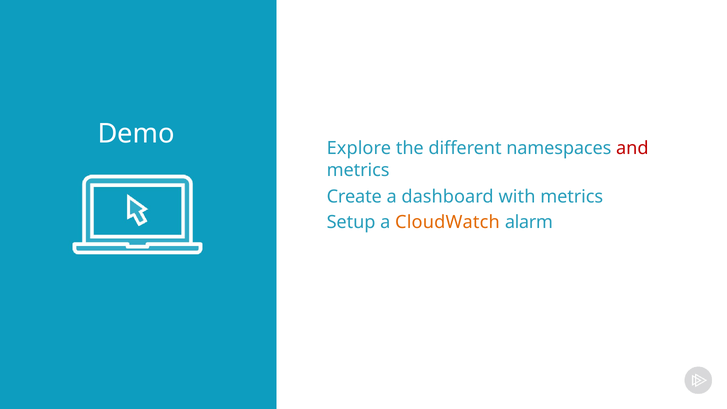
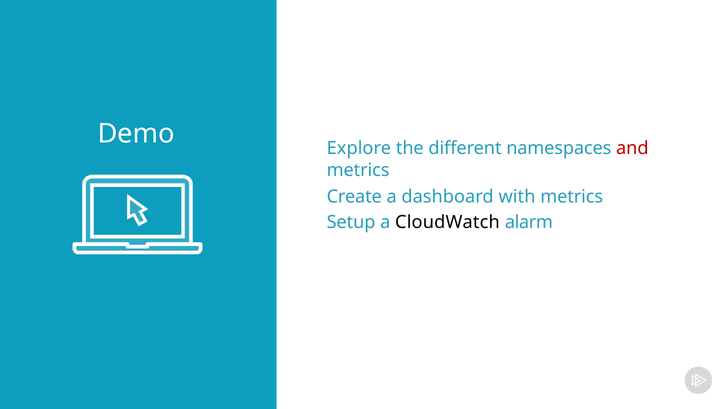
CloudWatch colour: orange -> black (447, 222)
